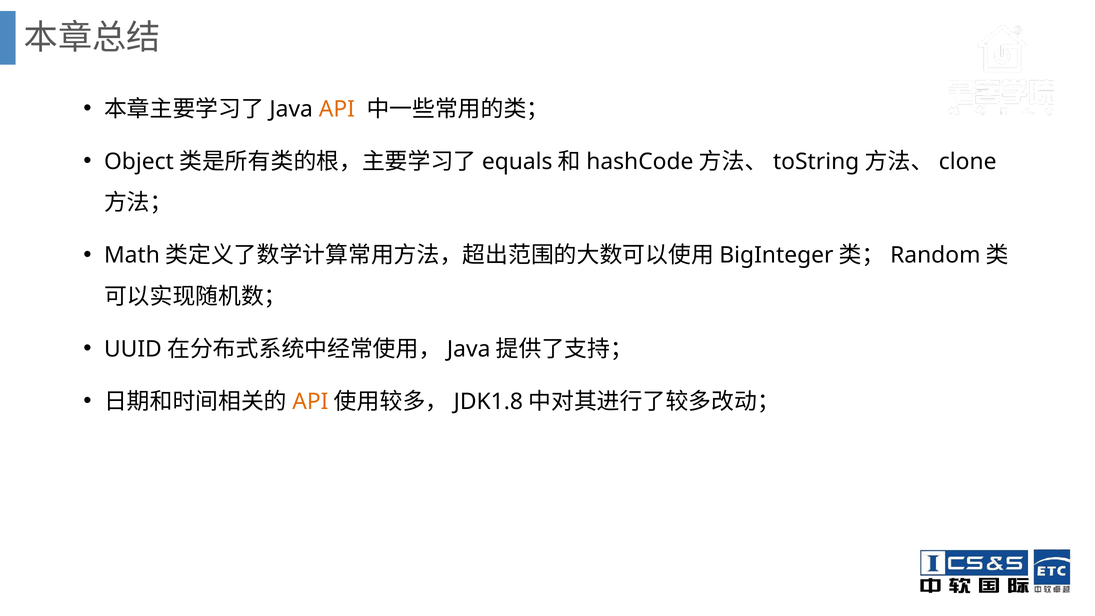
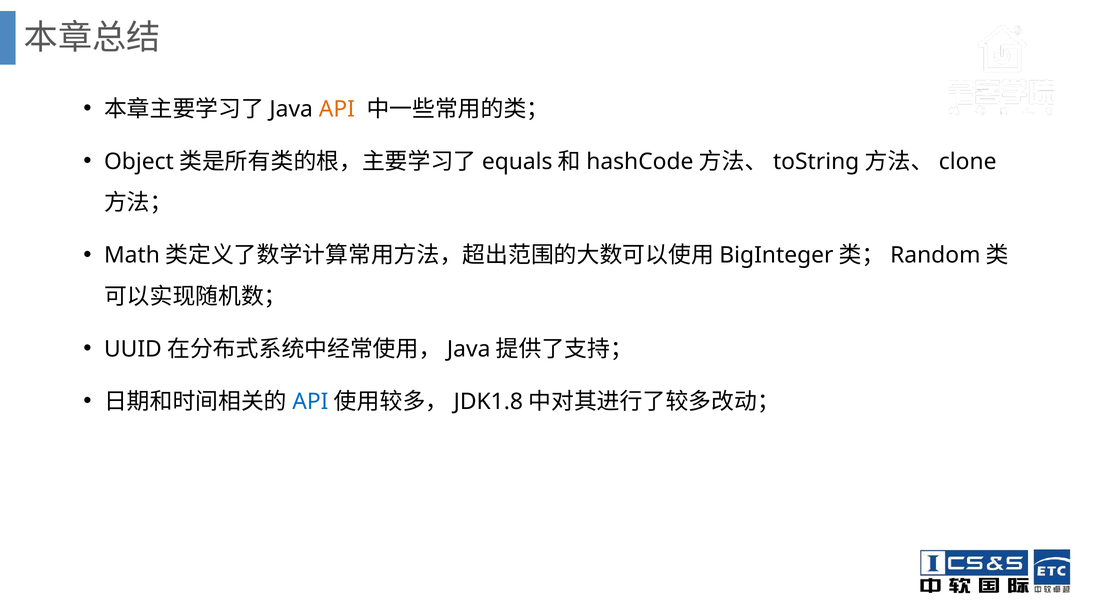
API colour: orange -> blue (310, 402)
